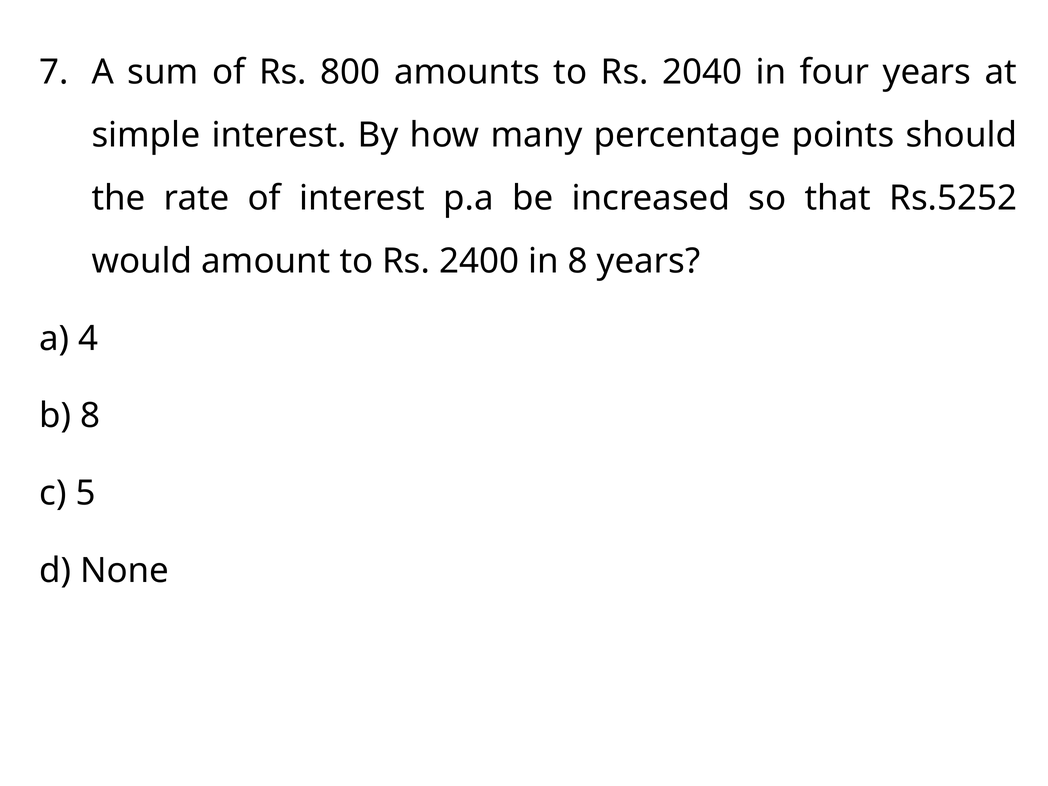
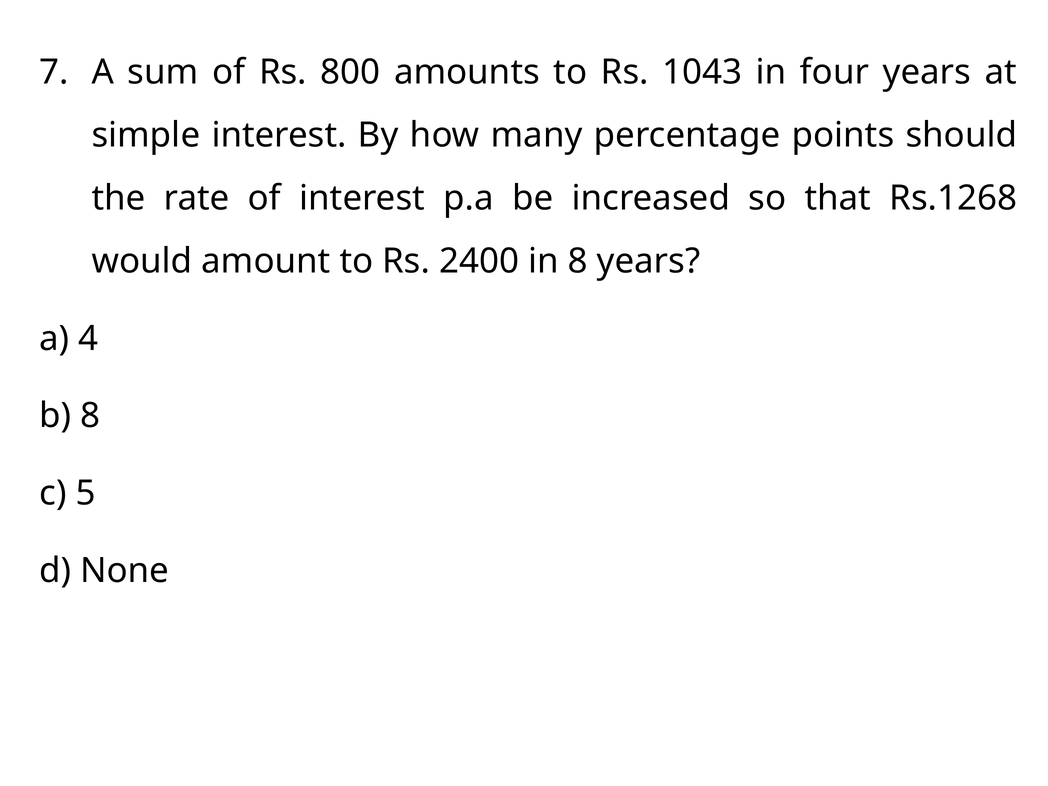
2040: 2040 -> 1043 (702, 72)
Rs.5252: Rs.5252 -> Rs.1268 (953, 198)
